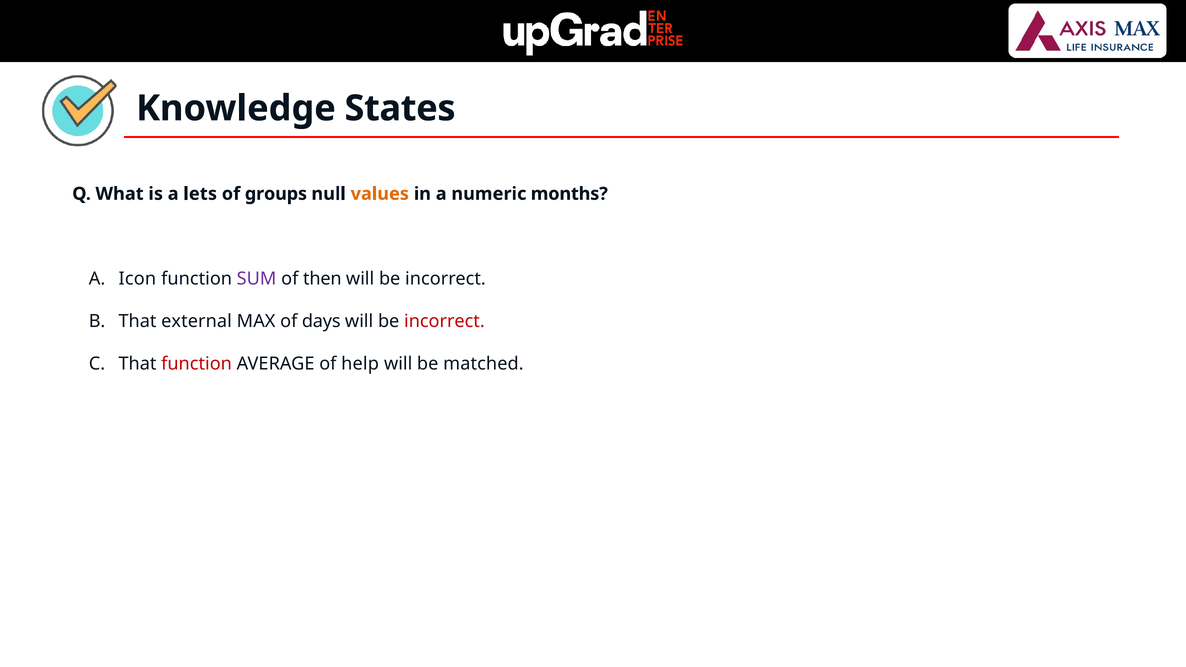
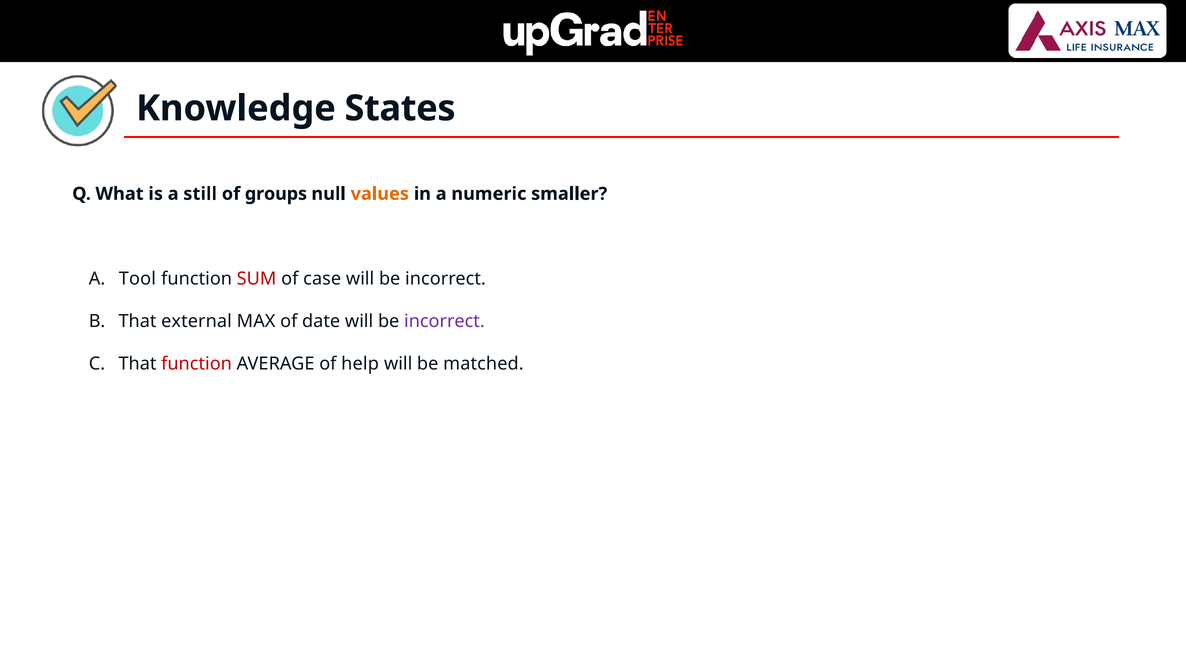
lets: lets -> still (200, 194)
months: months -> smaller (569, 194)
Icon: Icon -> Tool (137, 279)
SUM colour: purple -> red (257, 279)
then: then -> case (322, 279)
days: days -> date (321, 321)
incorrect colour: red -> purple (444, 321)
